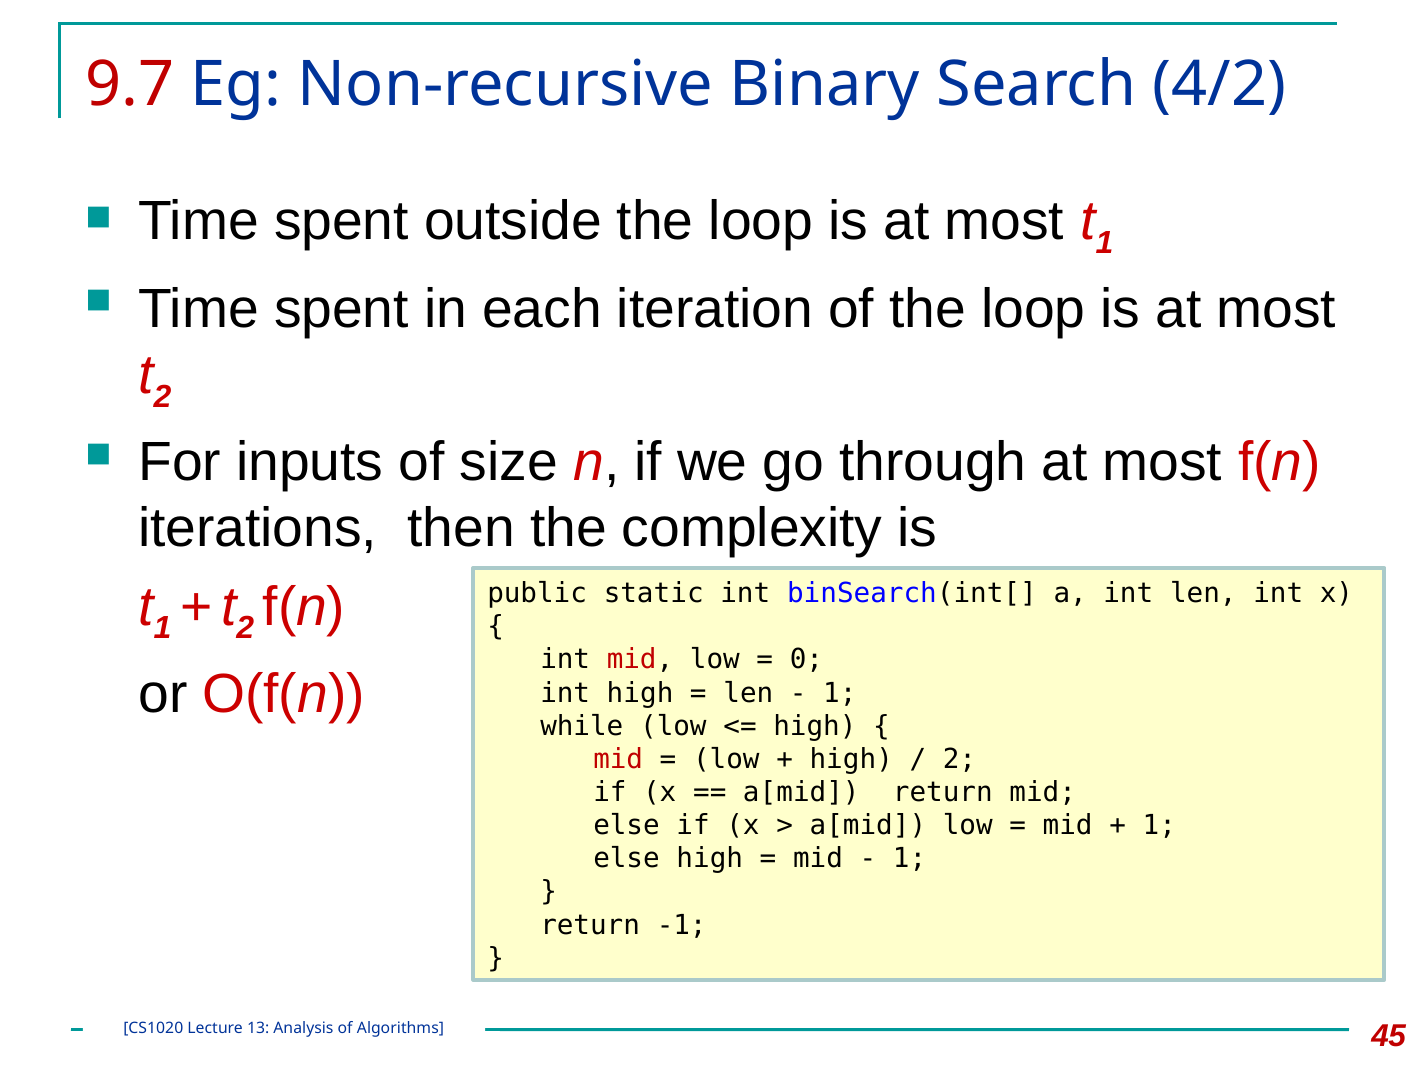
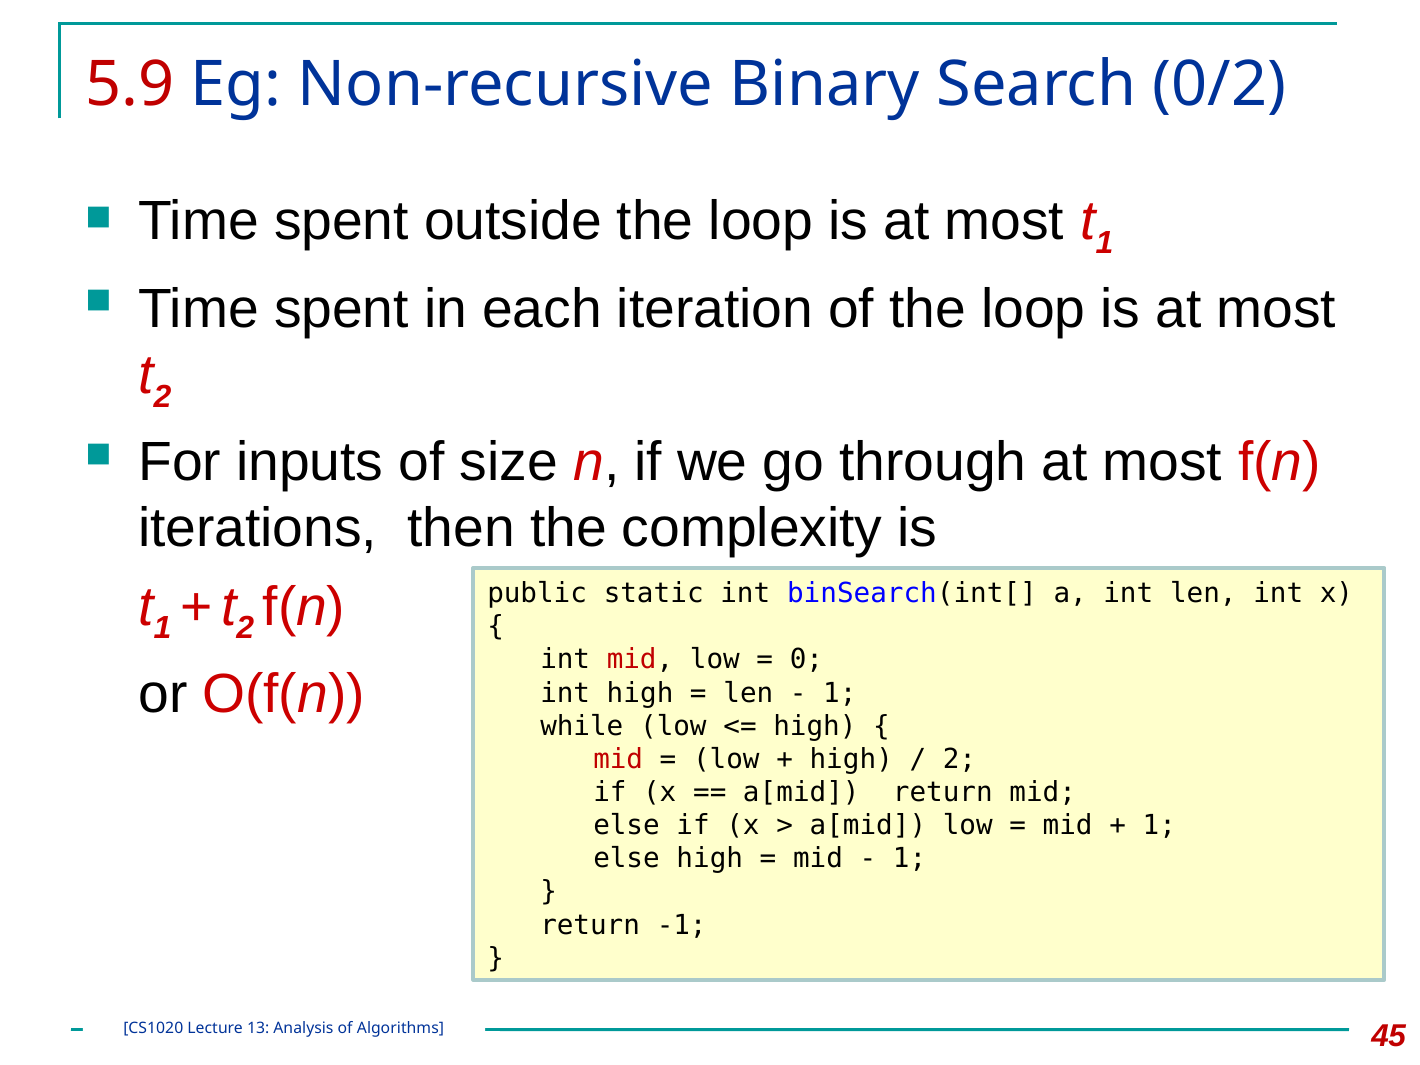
9.7: 9.7 -> 5.9 (130, 85)
4/2: 4/2 -> 0/2 (1219, 85)
